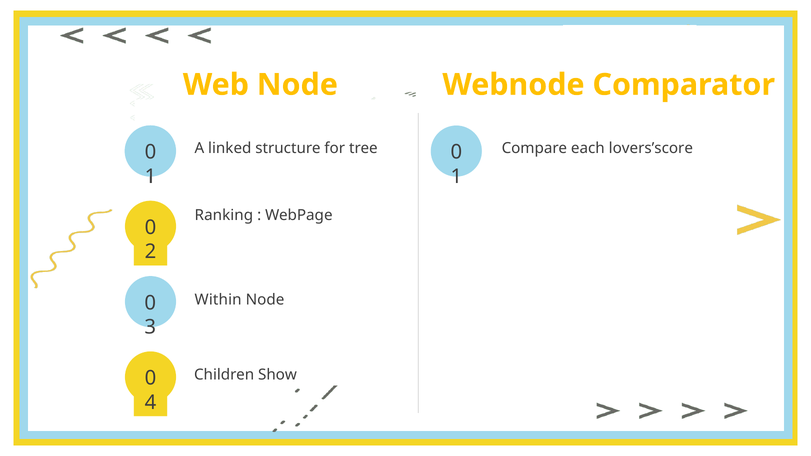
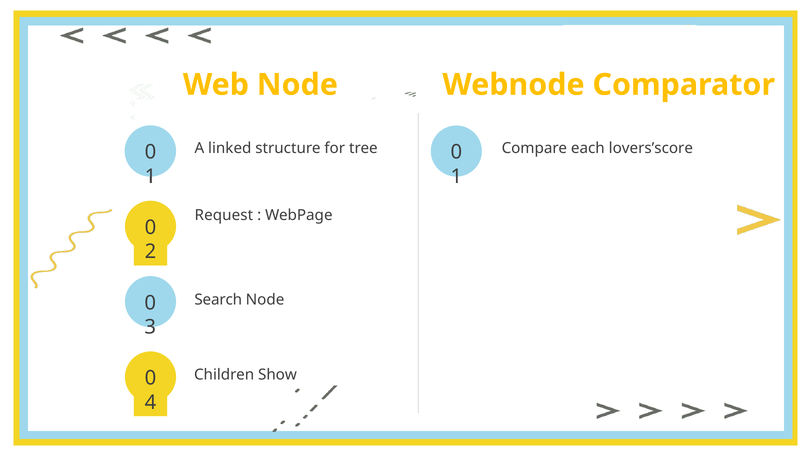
Ranking: Ranking -> Request (224, 215)
Within: Within -> Search (218, 300)
